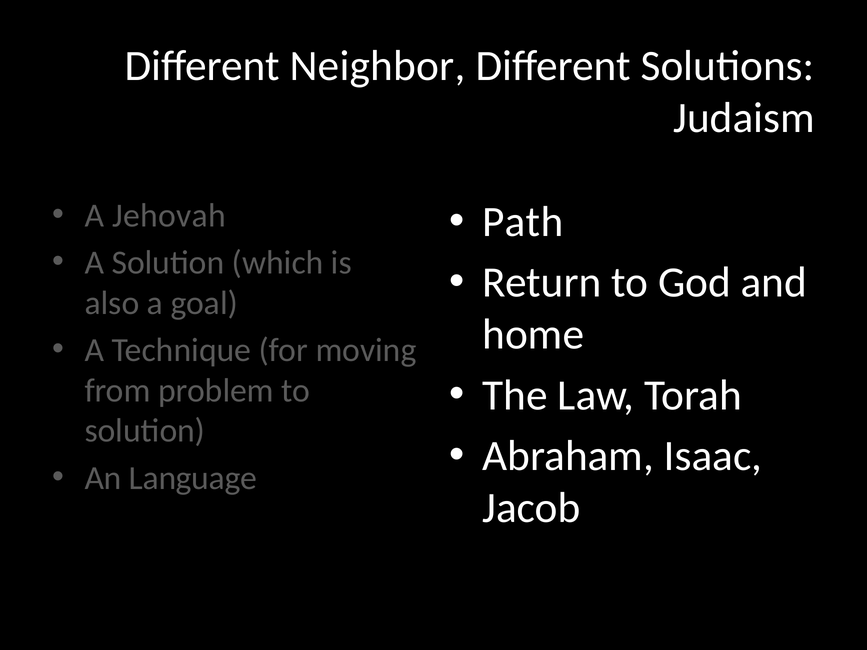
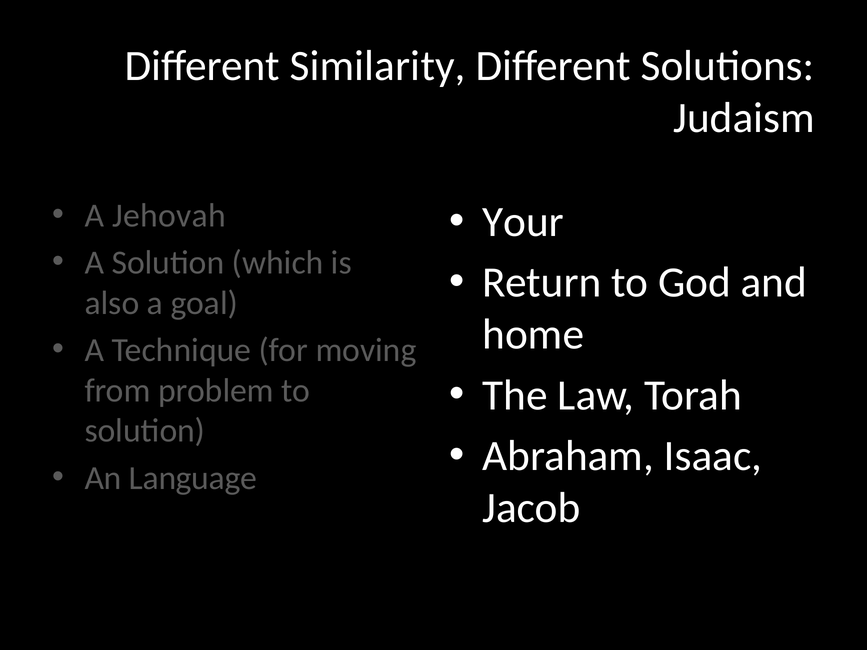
Neighbor: Neighbor -> Similarity (378, 66)
Path: Path -> Your (523, 222)
